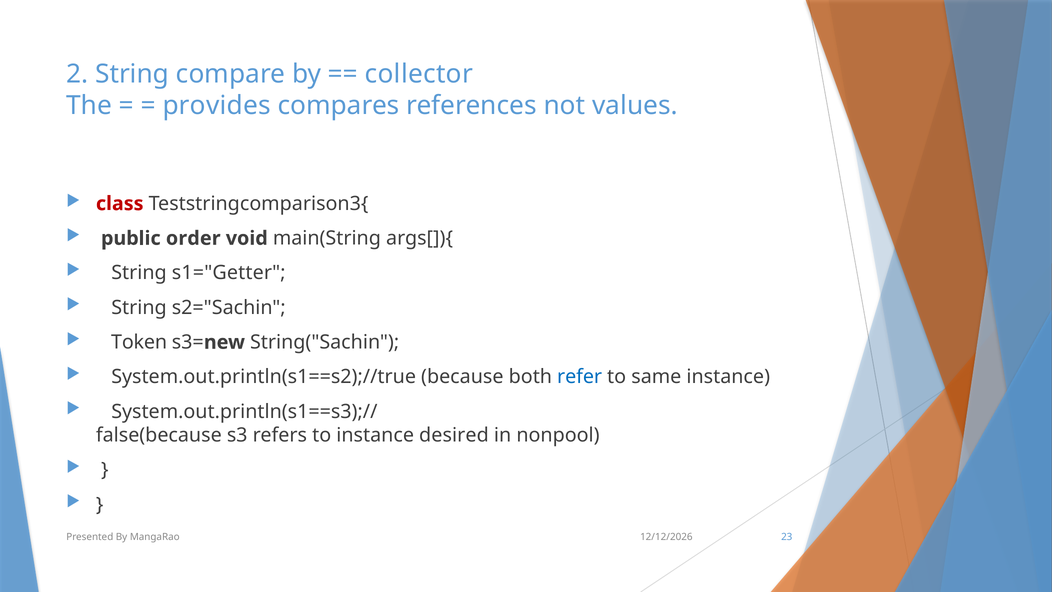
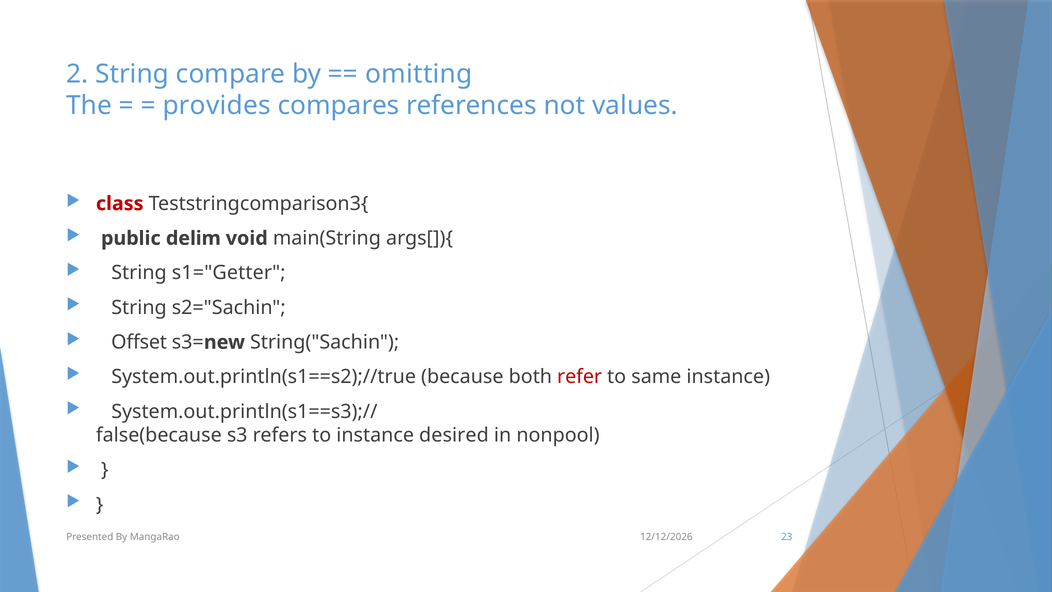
collector: collector -> omitting (419, 74)
order: order -> delim (193, 238)
Token: Token -> Offset (139, 342)
refer colour: blue -> red (580, 377)
